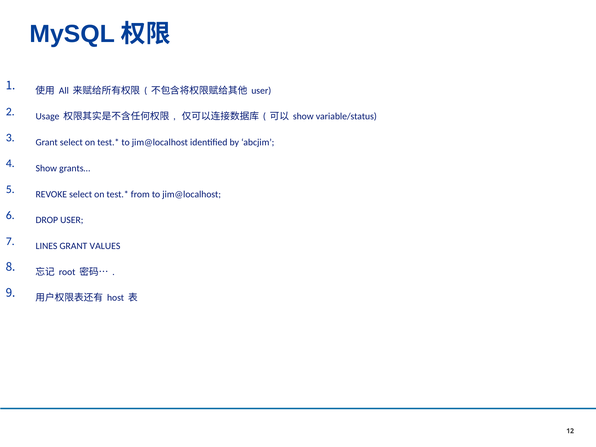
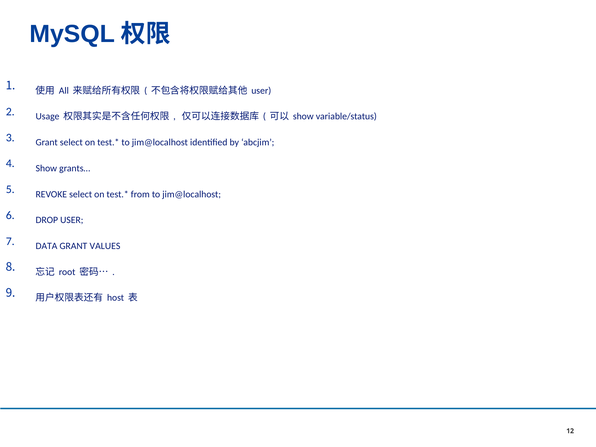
LINES: LINES -> DATA (47, 246)
